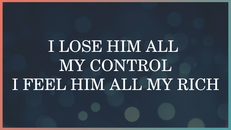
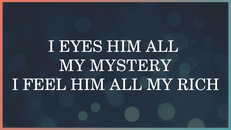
LOSE: LOSE -> EYES (81, 47)
CONTROL: CONTROL -> MYSTERY (131, 66)
